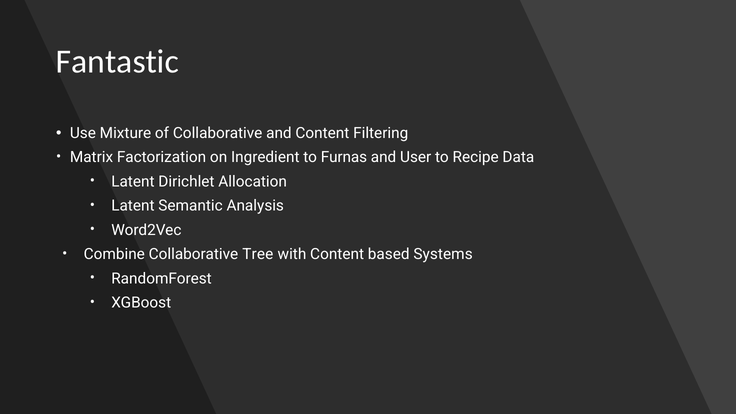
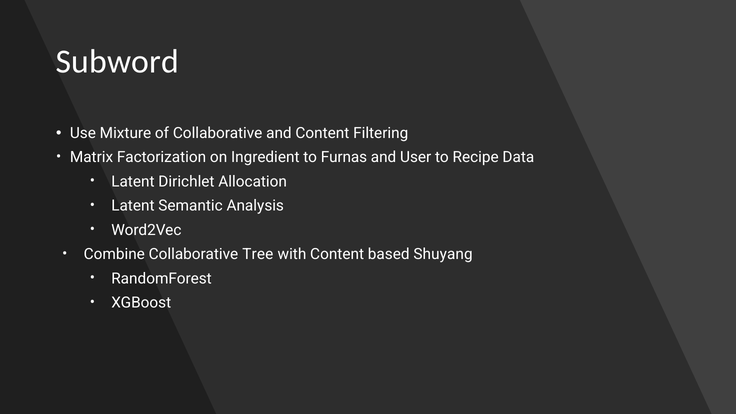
Fantastic: Fantastic -> Subword (117, 62)
Systems: Systems -> Shuyang (443, 254)
